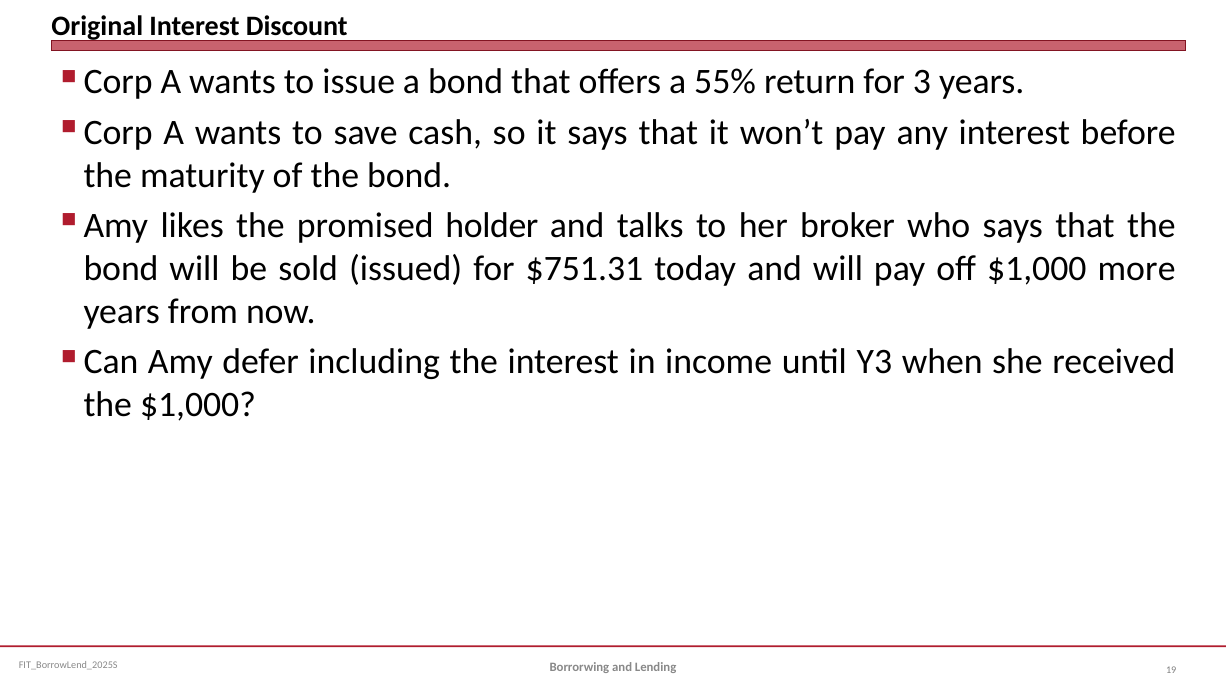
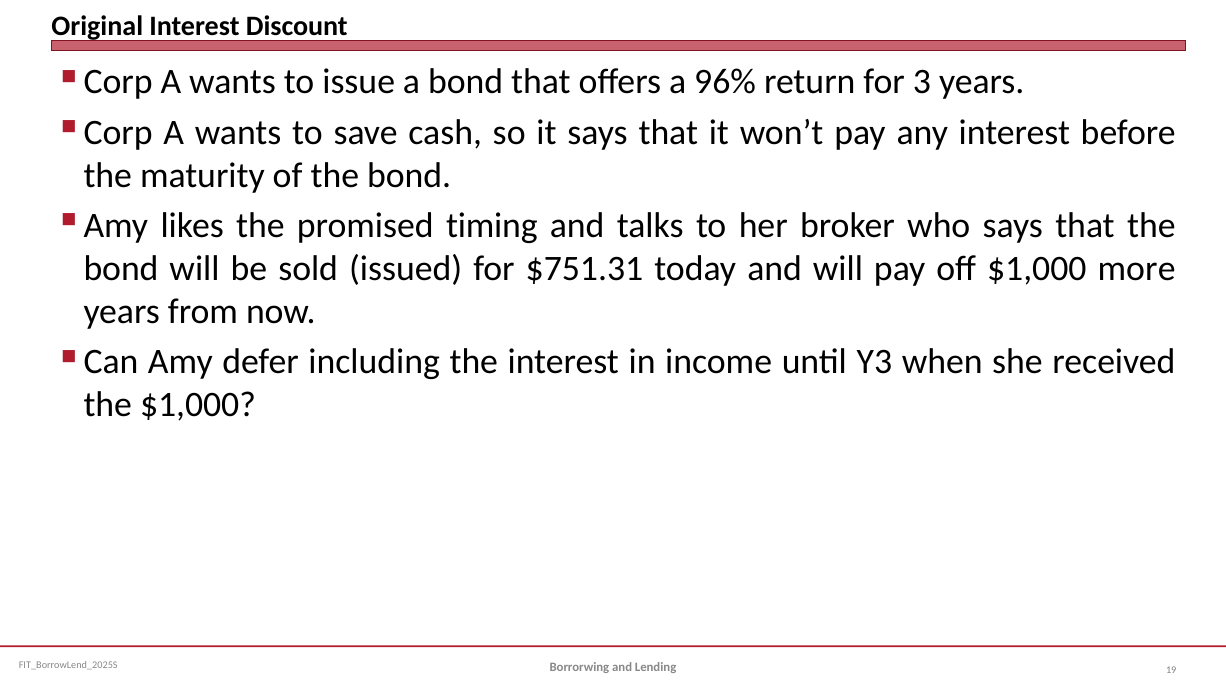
55%: 55% -> 96% (725, 82)
holder: holder -> timing (492, 225)
